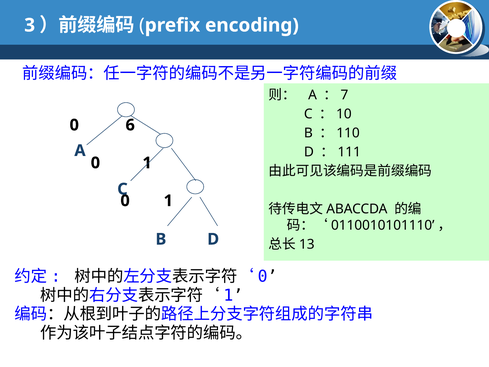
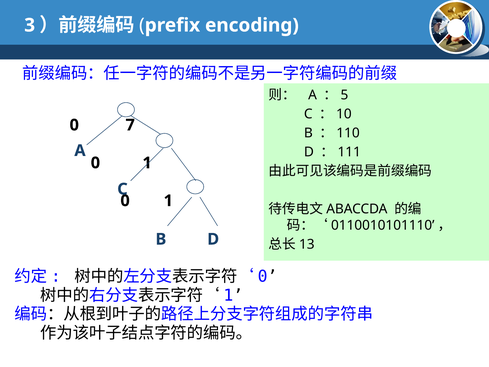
7: 7 -> 5 (344, 95)
6: 6 -> 7 (130, 125)
